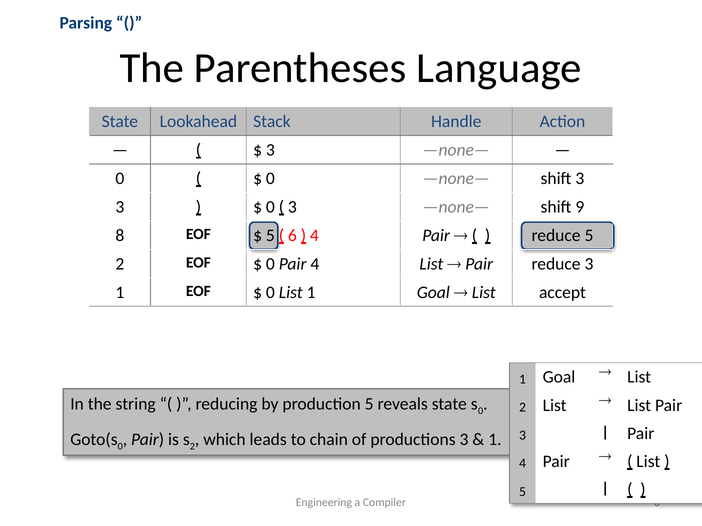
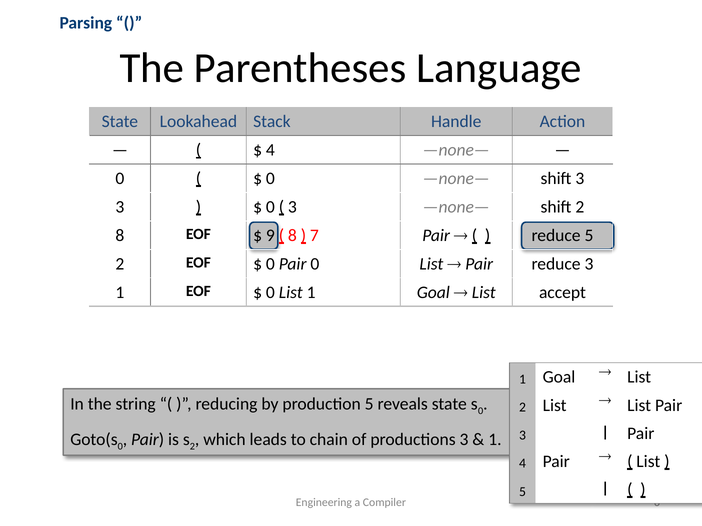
3: 3 -> 4 (270, 150)
shift 9: 9 -> 2 (580, 207)
5: 5 -> 9 (270, 236)
6: 6 -> 8 (292, 236)
4: 4 -> 7 (314, 236)
0 Pair 4: 4 -> 0 (315, 264)
